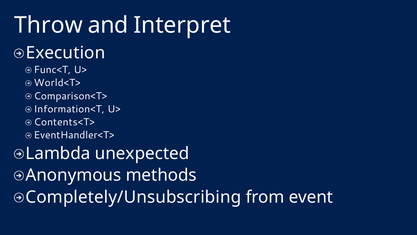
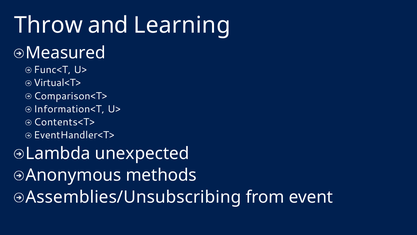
Interpret: Interpret -> Learning (182, 25)
Execution: Execution -> Measured (66, 53)
World<T>: World<T> -> Virtual<T> (57, 83)
Completely/Unsubscribing: Completely/Unsubscribing -> Assemblies/Unsubscribing (133, 197)
